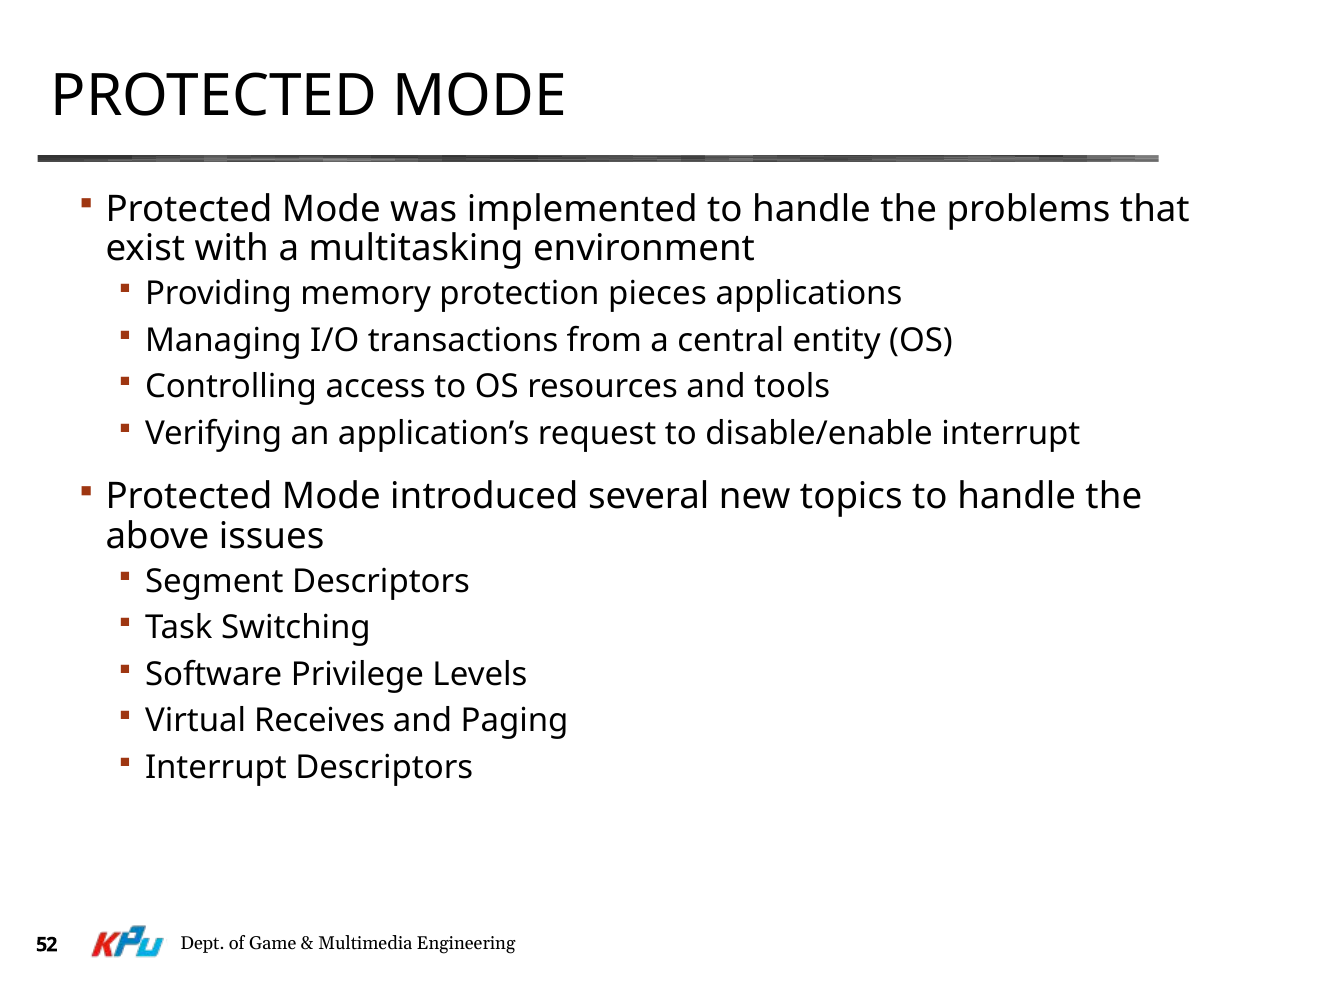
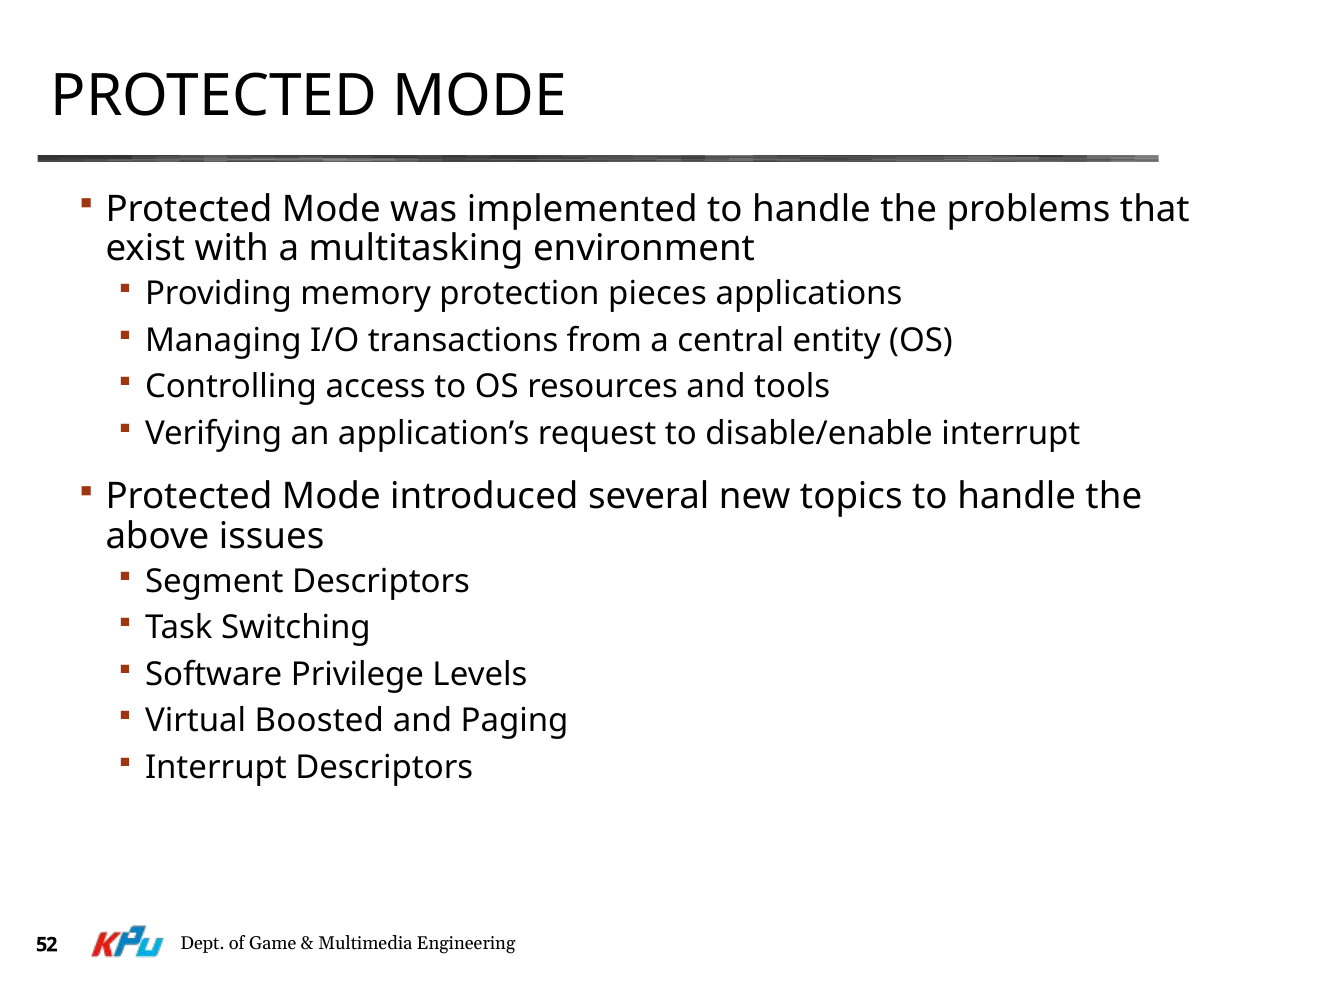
Receives: Receives -> Boosted (319, 721)
